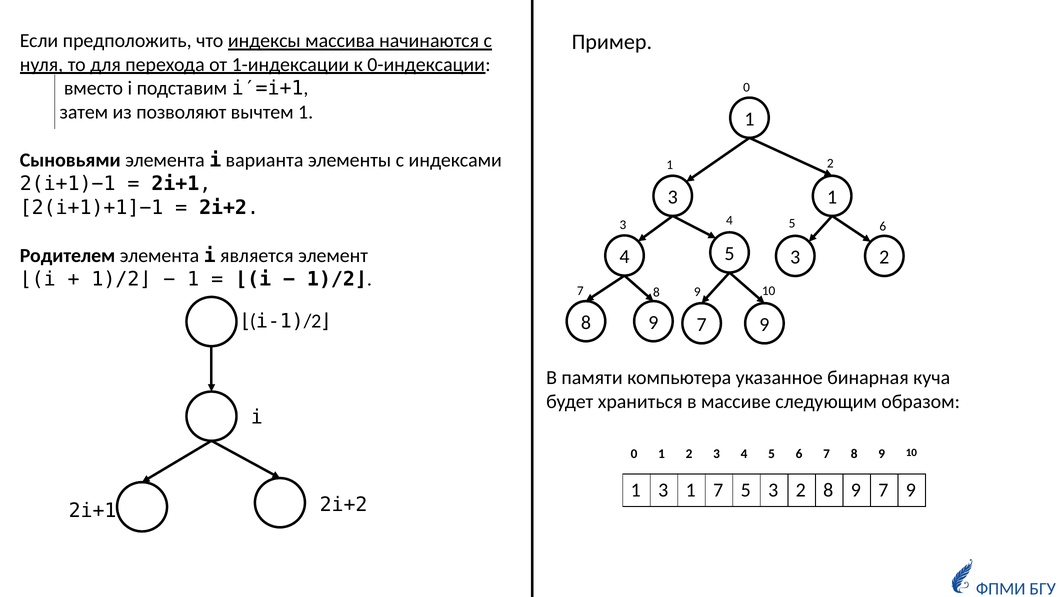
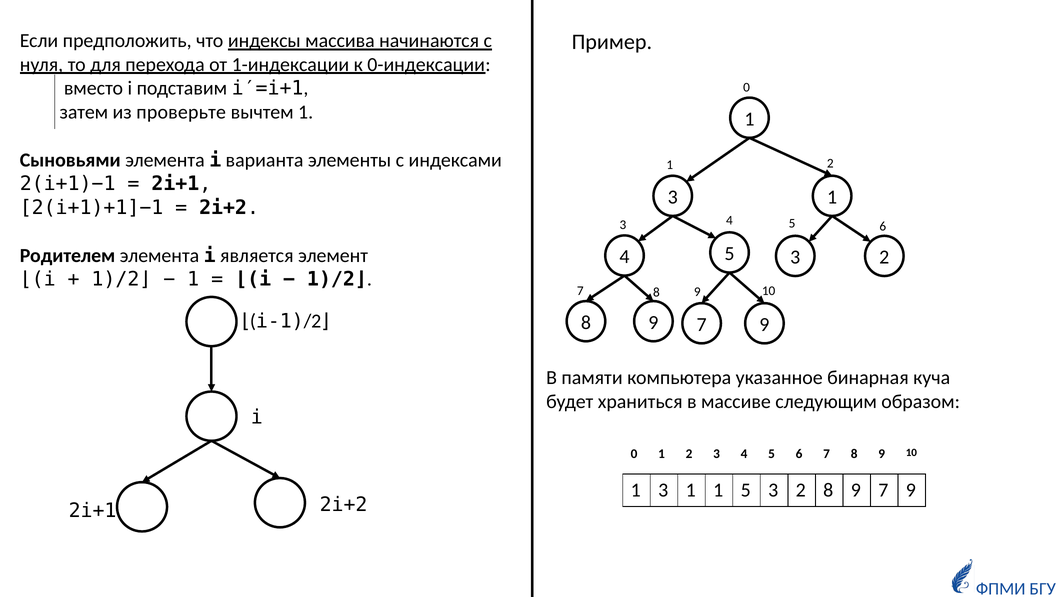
позволяют: позволяют -> проверьте (181, 112)
1 7: 7 -> 1 (718, 490)
